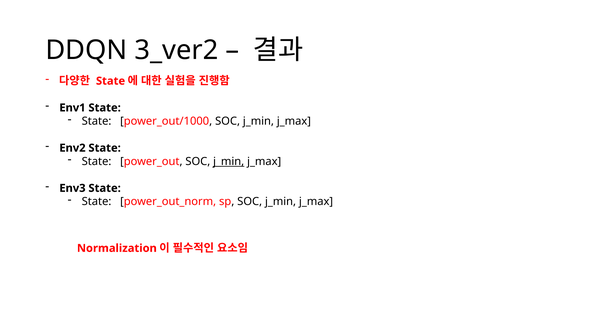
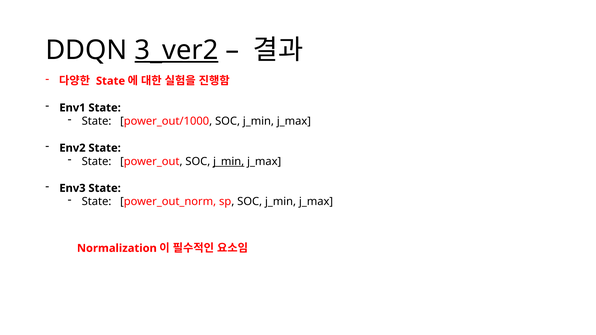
3_ver2 underline: none -> present (177, 50)
